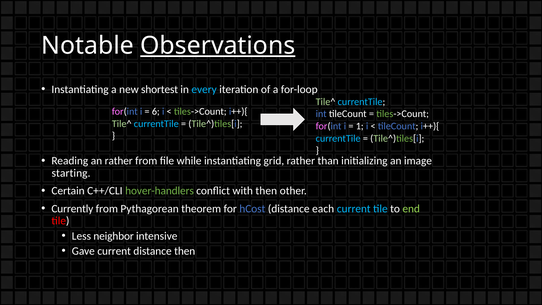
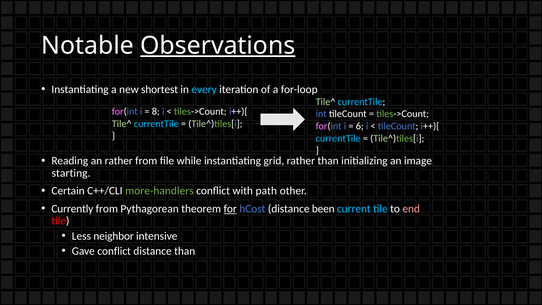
6: 6 -> 8 (156, 111)
1: 1 -> 6 (360, 126)
hover-handlers: hover-handlers -> more-handlers (159, 191)
with then: then -> path (266, 191)
for underline: none -> present (230, 209)
each: each -> been (323, 209)
end colour: light green -> pink (411, 209)
Gave current: current -> conflict (114, 251)
distance then: then -> than (185, 251)
